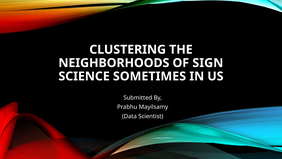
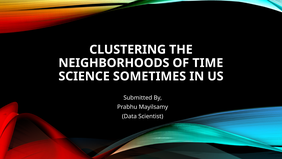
SIGN: SIGN -> TIME (208, 63)
